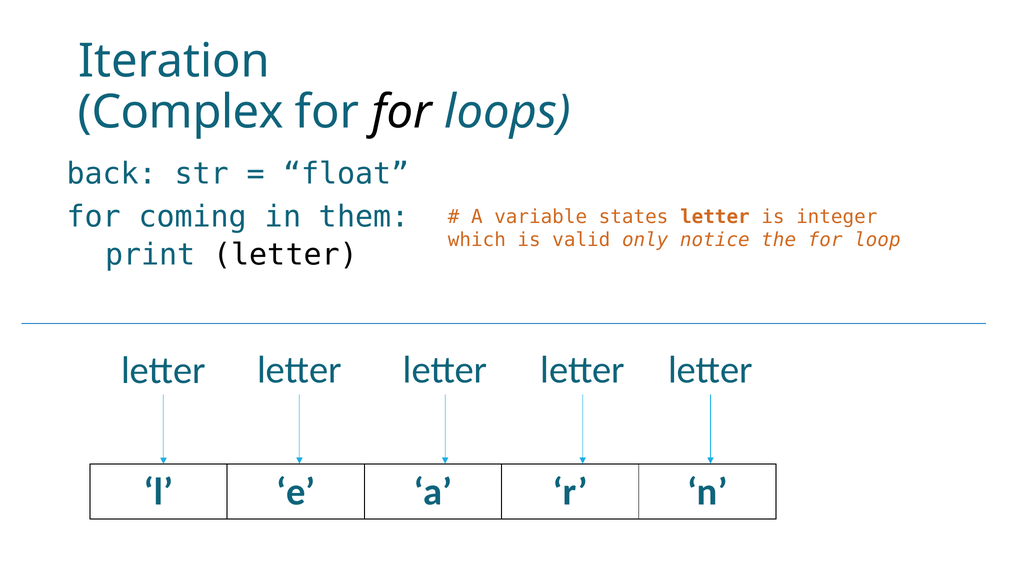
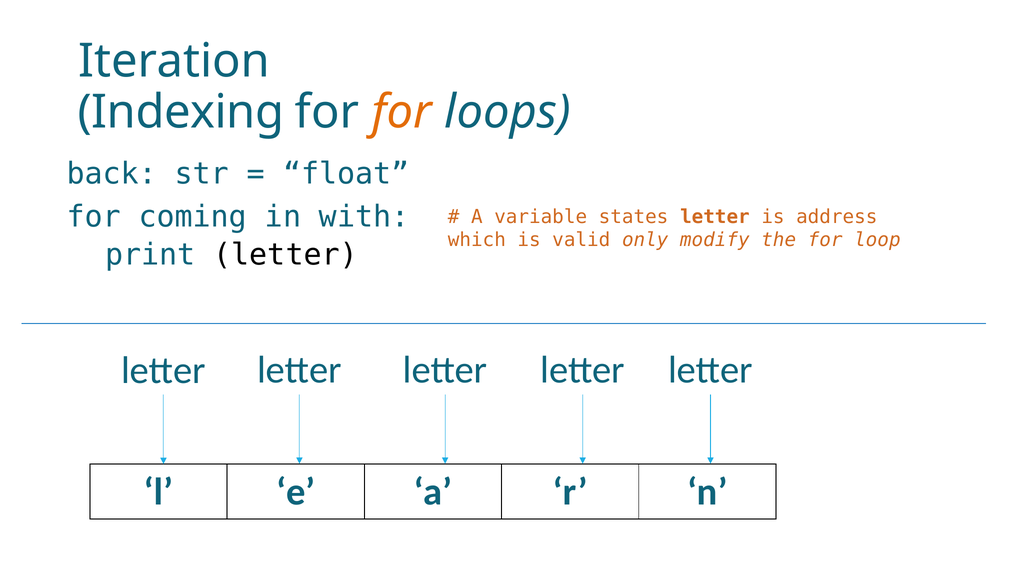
Complex: Complex -> Indexing (181, 112)
for colour: black -> orange (402, 112)
them: them -> with (364, 217)
integer: integer -> address (837, 217)
notice: notice -> modify (715, 240)
